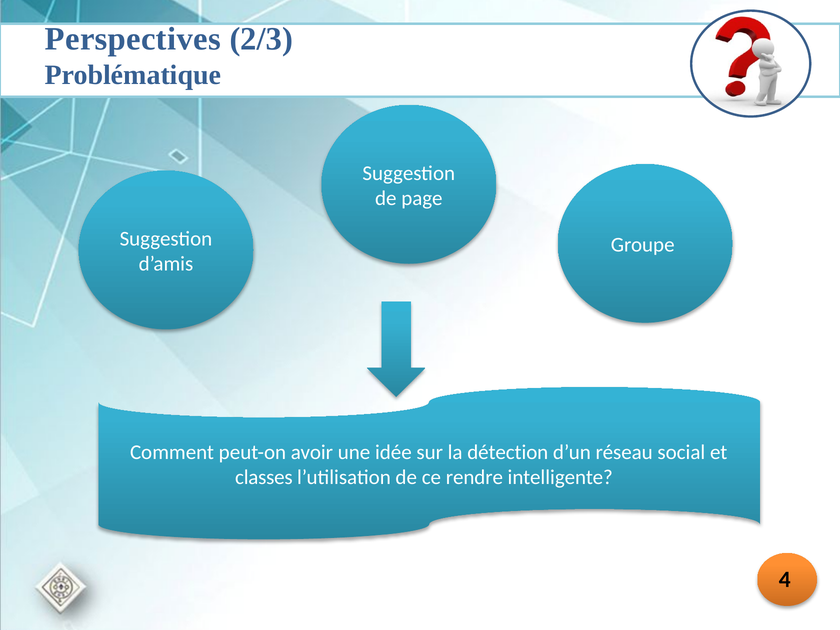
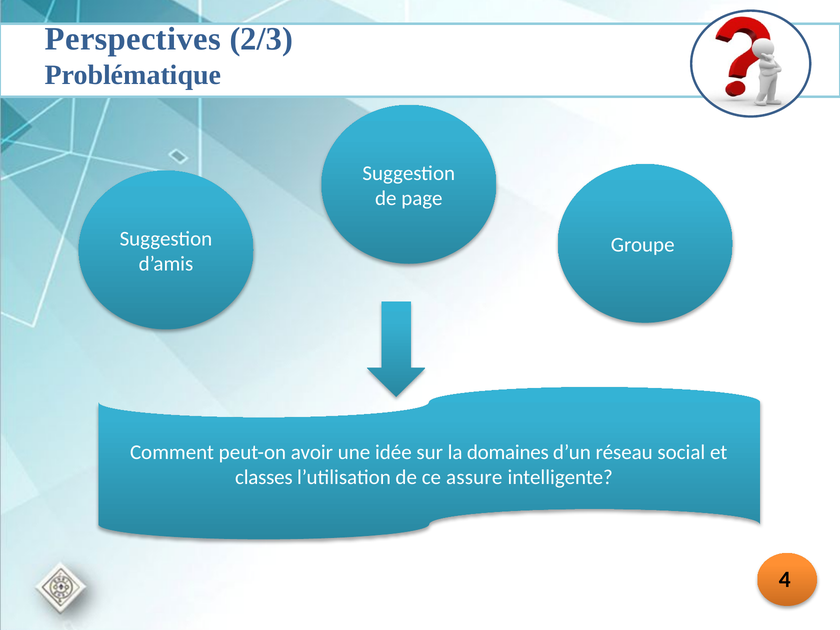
détection: détection -> domaines (508, 452)
rendre: rendre -> assure (474, 477)
